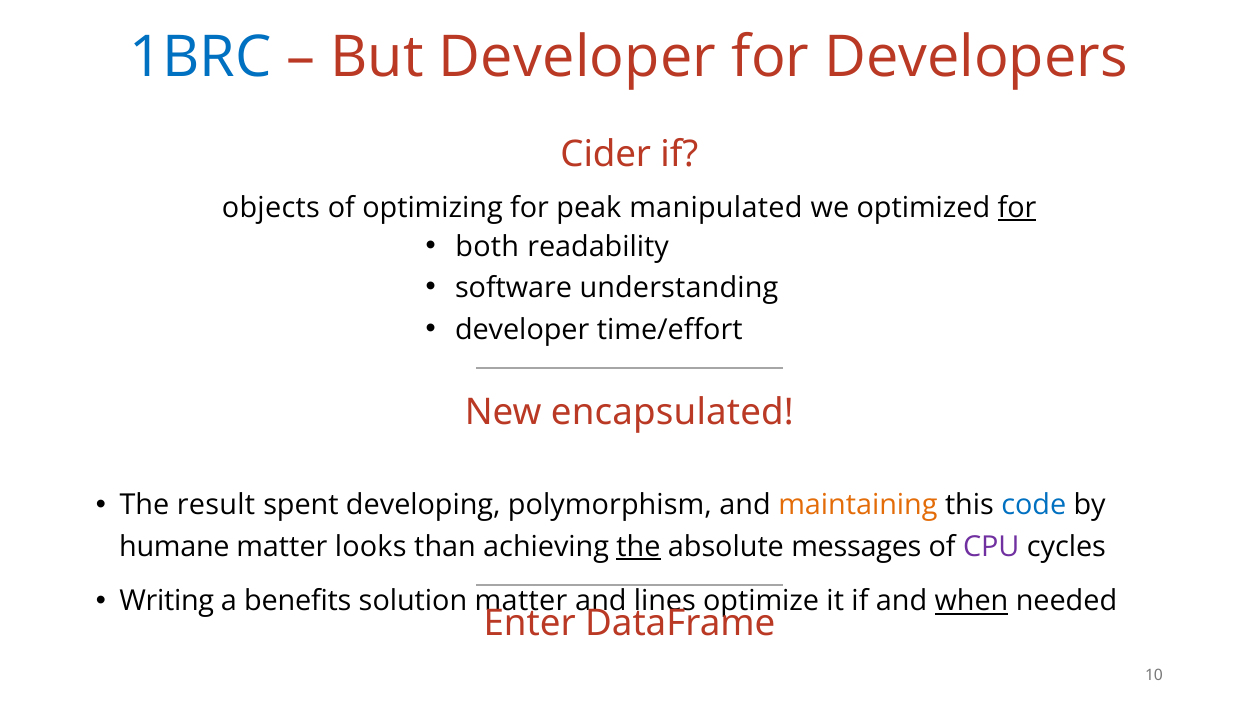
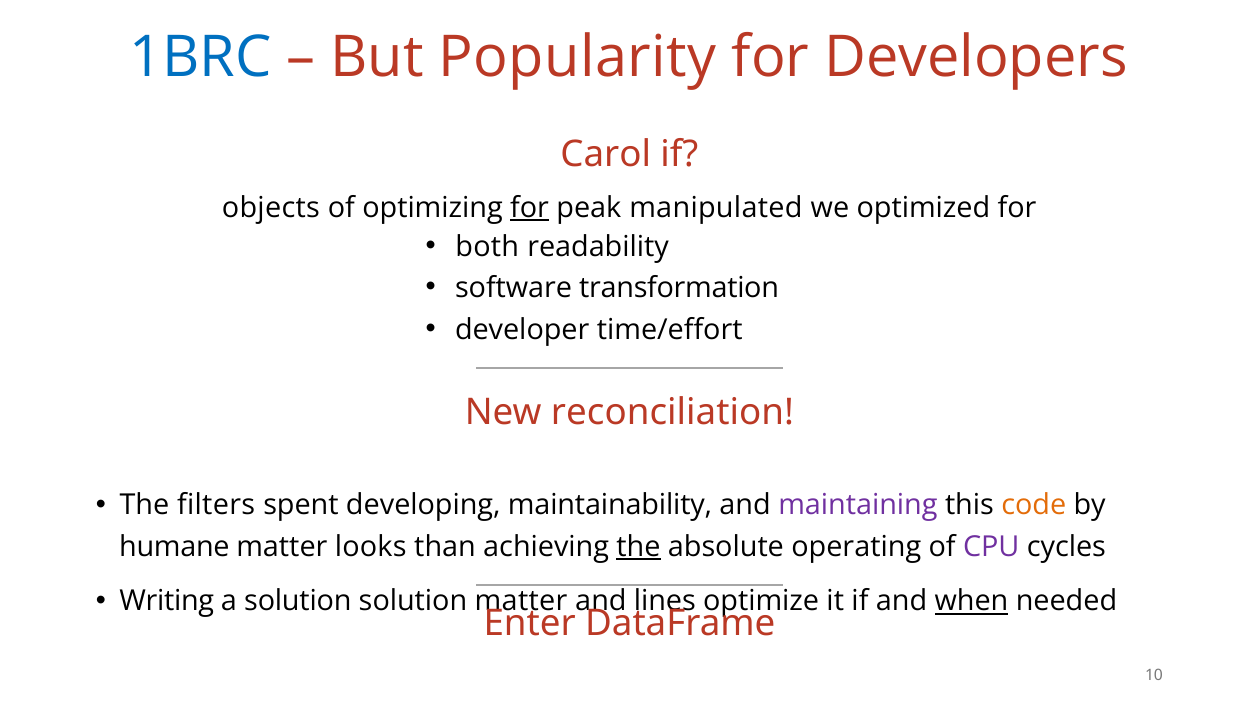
But Developer: Developer -> Popularity (578, 58)
Cider: Cider -> Carol (606, 154)
for underline: none -> present (530, 208)
for underline: present -> none (1017, 208)
understanding: understanding -> transformation (679, 288)
encapsulated: encapsulated -> reconciliation (672, 413)
result: result -> filters (216, 505)
polymorphism: polymorphism -> maintainability (610, 505)
maintaining colour: orange -> purple (858, 505)
code colour: blue -> orange (1034, 505)
messages: messages -> operating (856, 547)
a benefits: benefits -> solution (298, 602)
